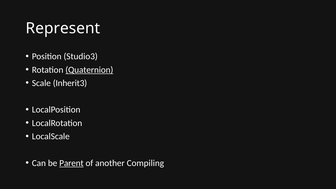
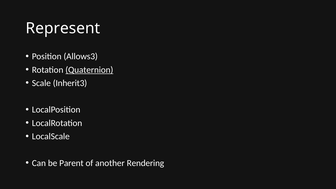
Studio3: Studio3 -> Allows3 (81, 56)
Parent underline: present -> none (71, 163)
Compiling: Compiling -> Rendering (145, 163)
